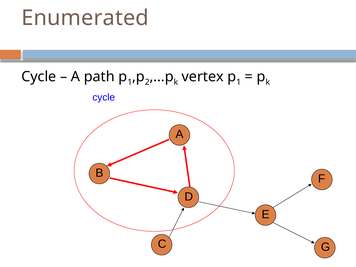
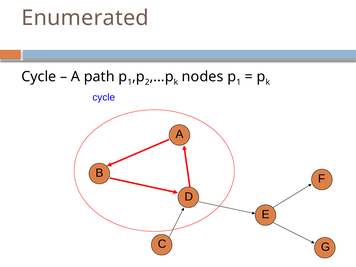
vertex: vertex -> nodes (203, 77)
